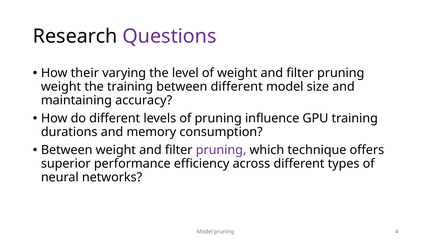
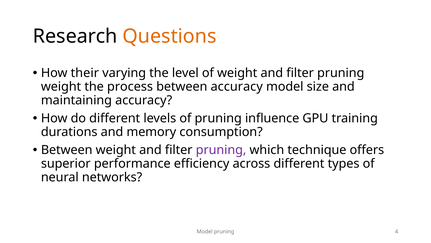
Questions colour: purple -> orange (170, 36)
the training: training -> process (130, 86)
between different: different -> accuracy (237, 86)
